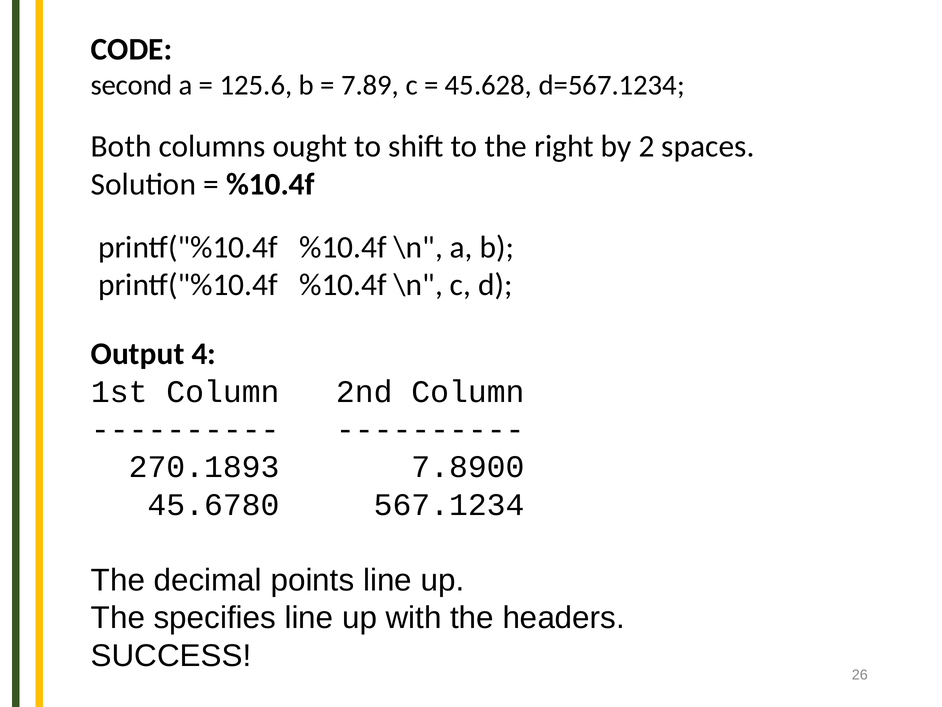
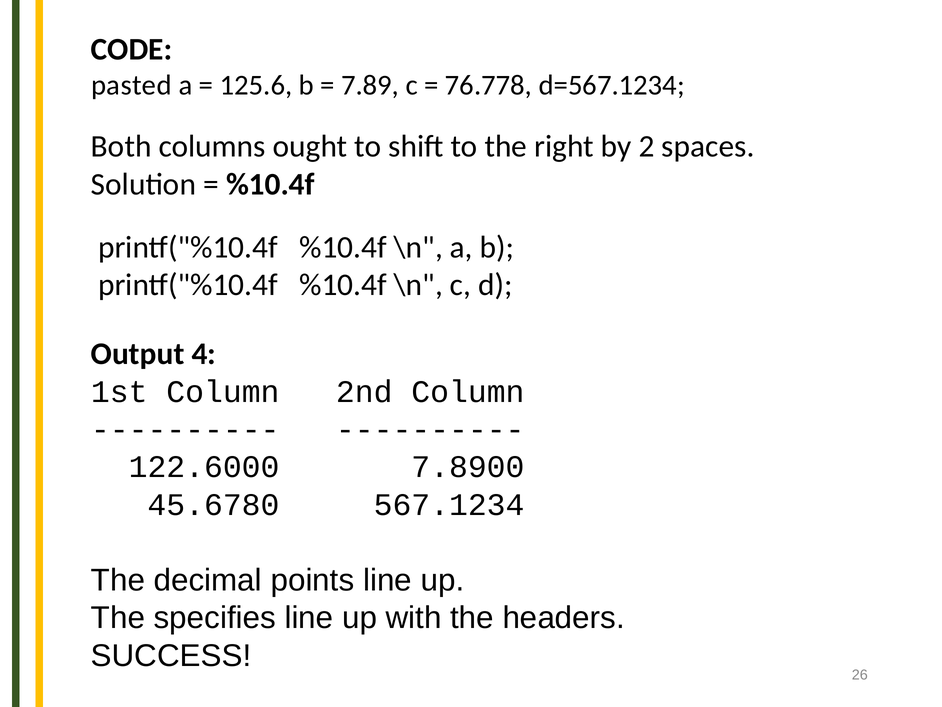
second: second -> pasted (131, 85)
45.628: 45.628 -> 76.778 (488, 85)
270.1893: 270.1893 -> 122.6000 (204, 467)
